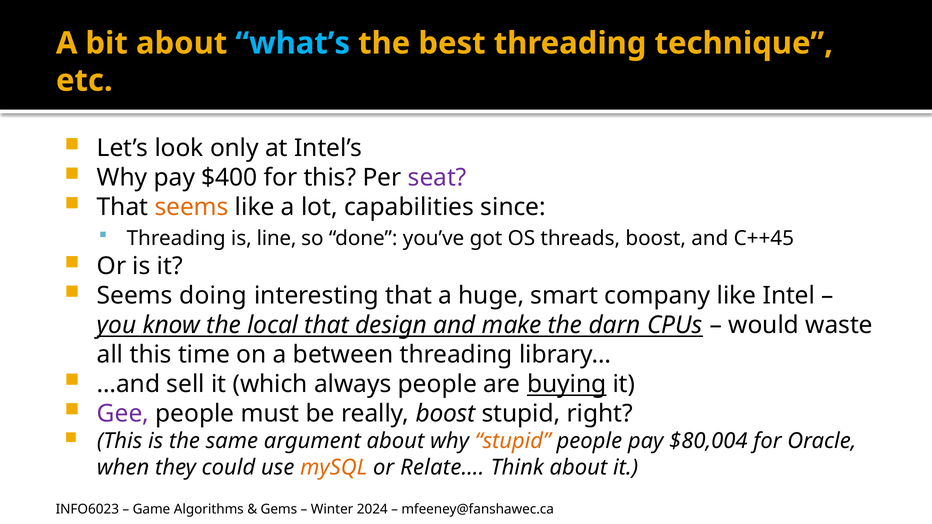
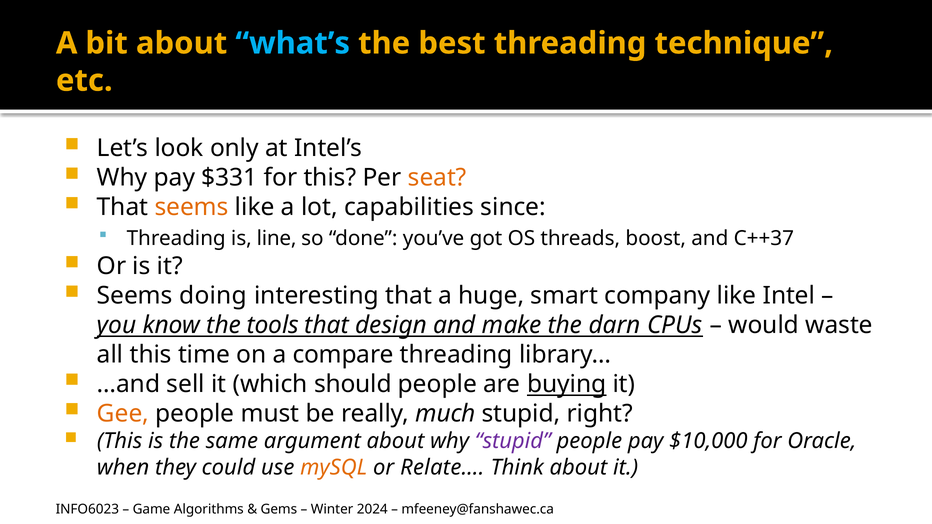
$400: $400 -> $331 (229, 178)
seat colour: purple -> orange (437, 178)
C++45: C++45 -> C++37 (764, 239)
local: local -> tools (273, 325)
between: between -> compare (343, 355)
always: always -> should (353, 384)
Gee colour: purple -> orange (123, 414)
really boost: boost -> much (445, 414)
stupid colour: orange -> purple (513, 441)
$80,004: $80,004 -> $10,000 (708, 441)
